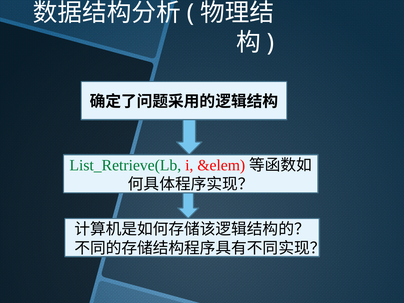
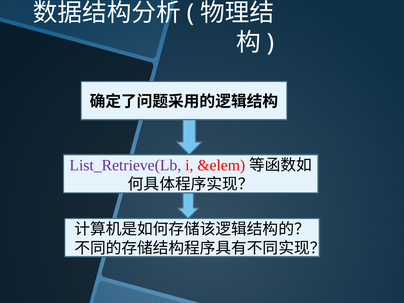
List_Retrieve(Lb colour: green -> purple (125, 165)
